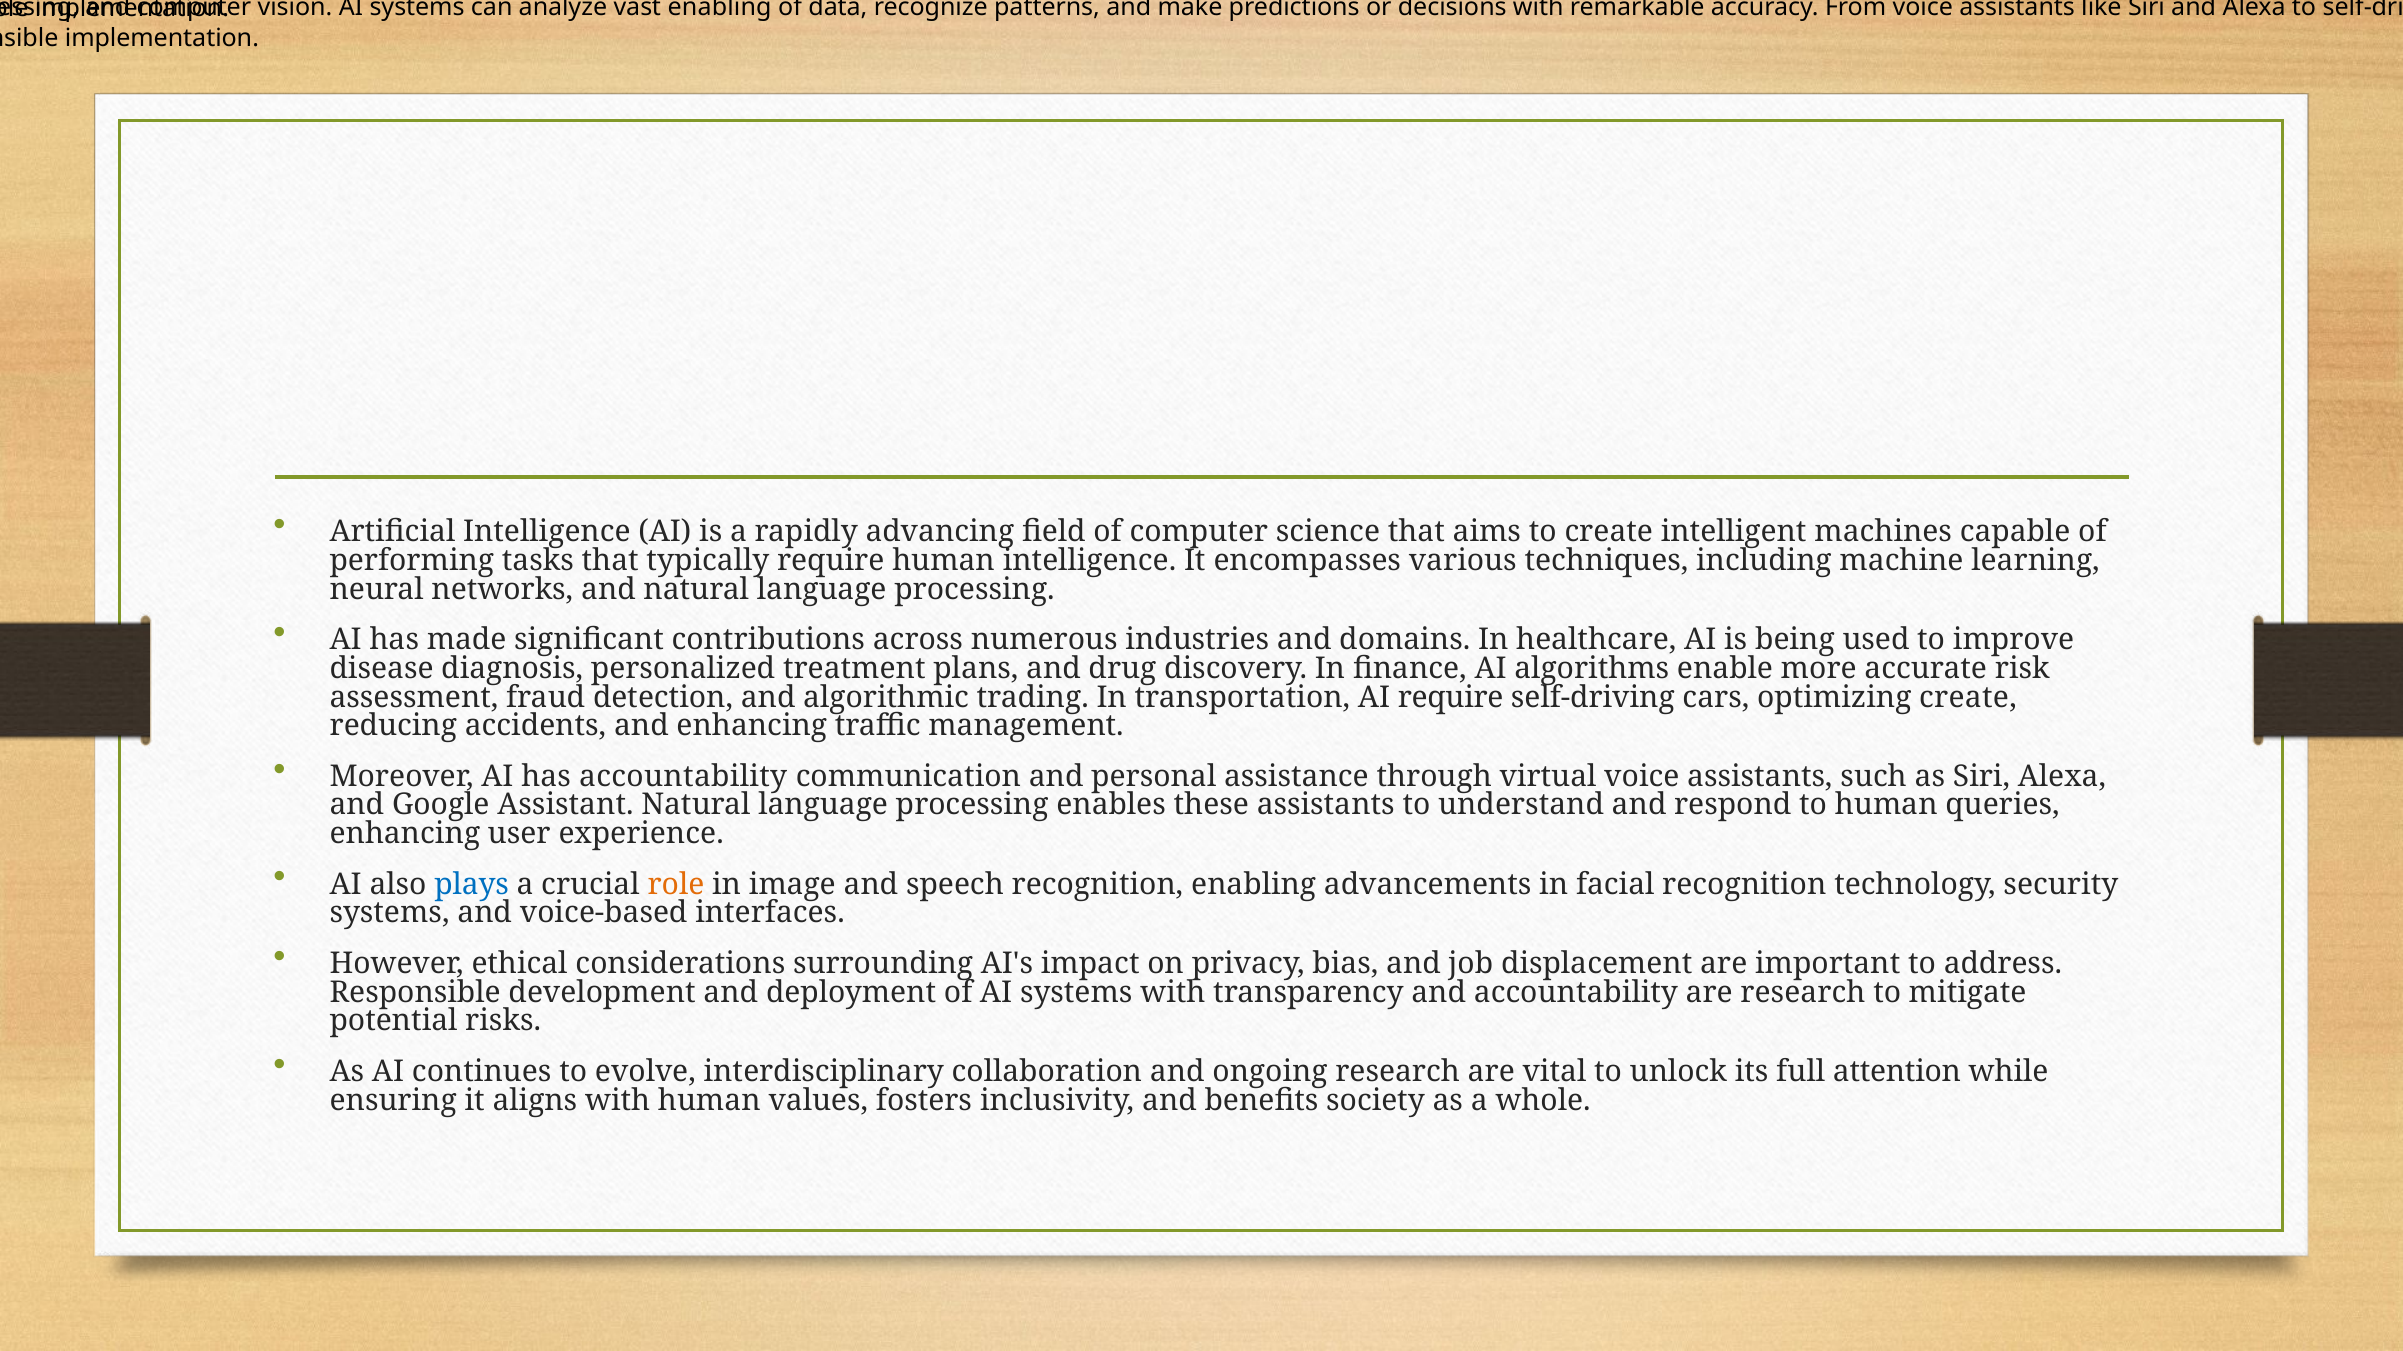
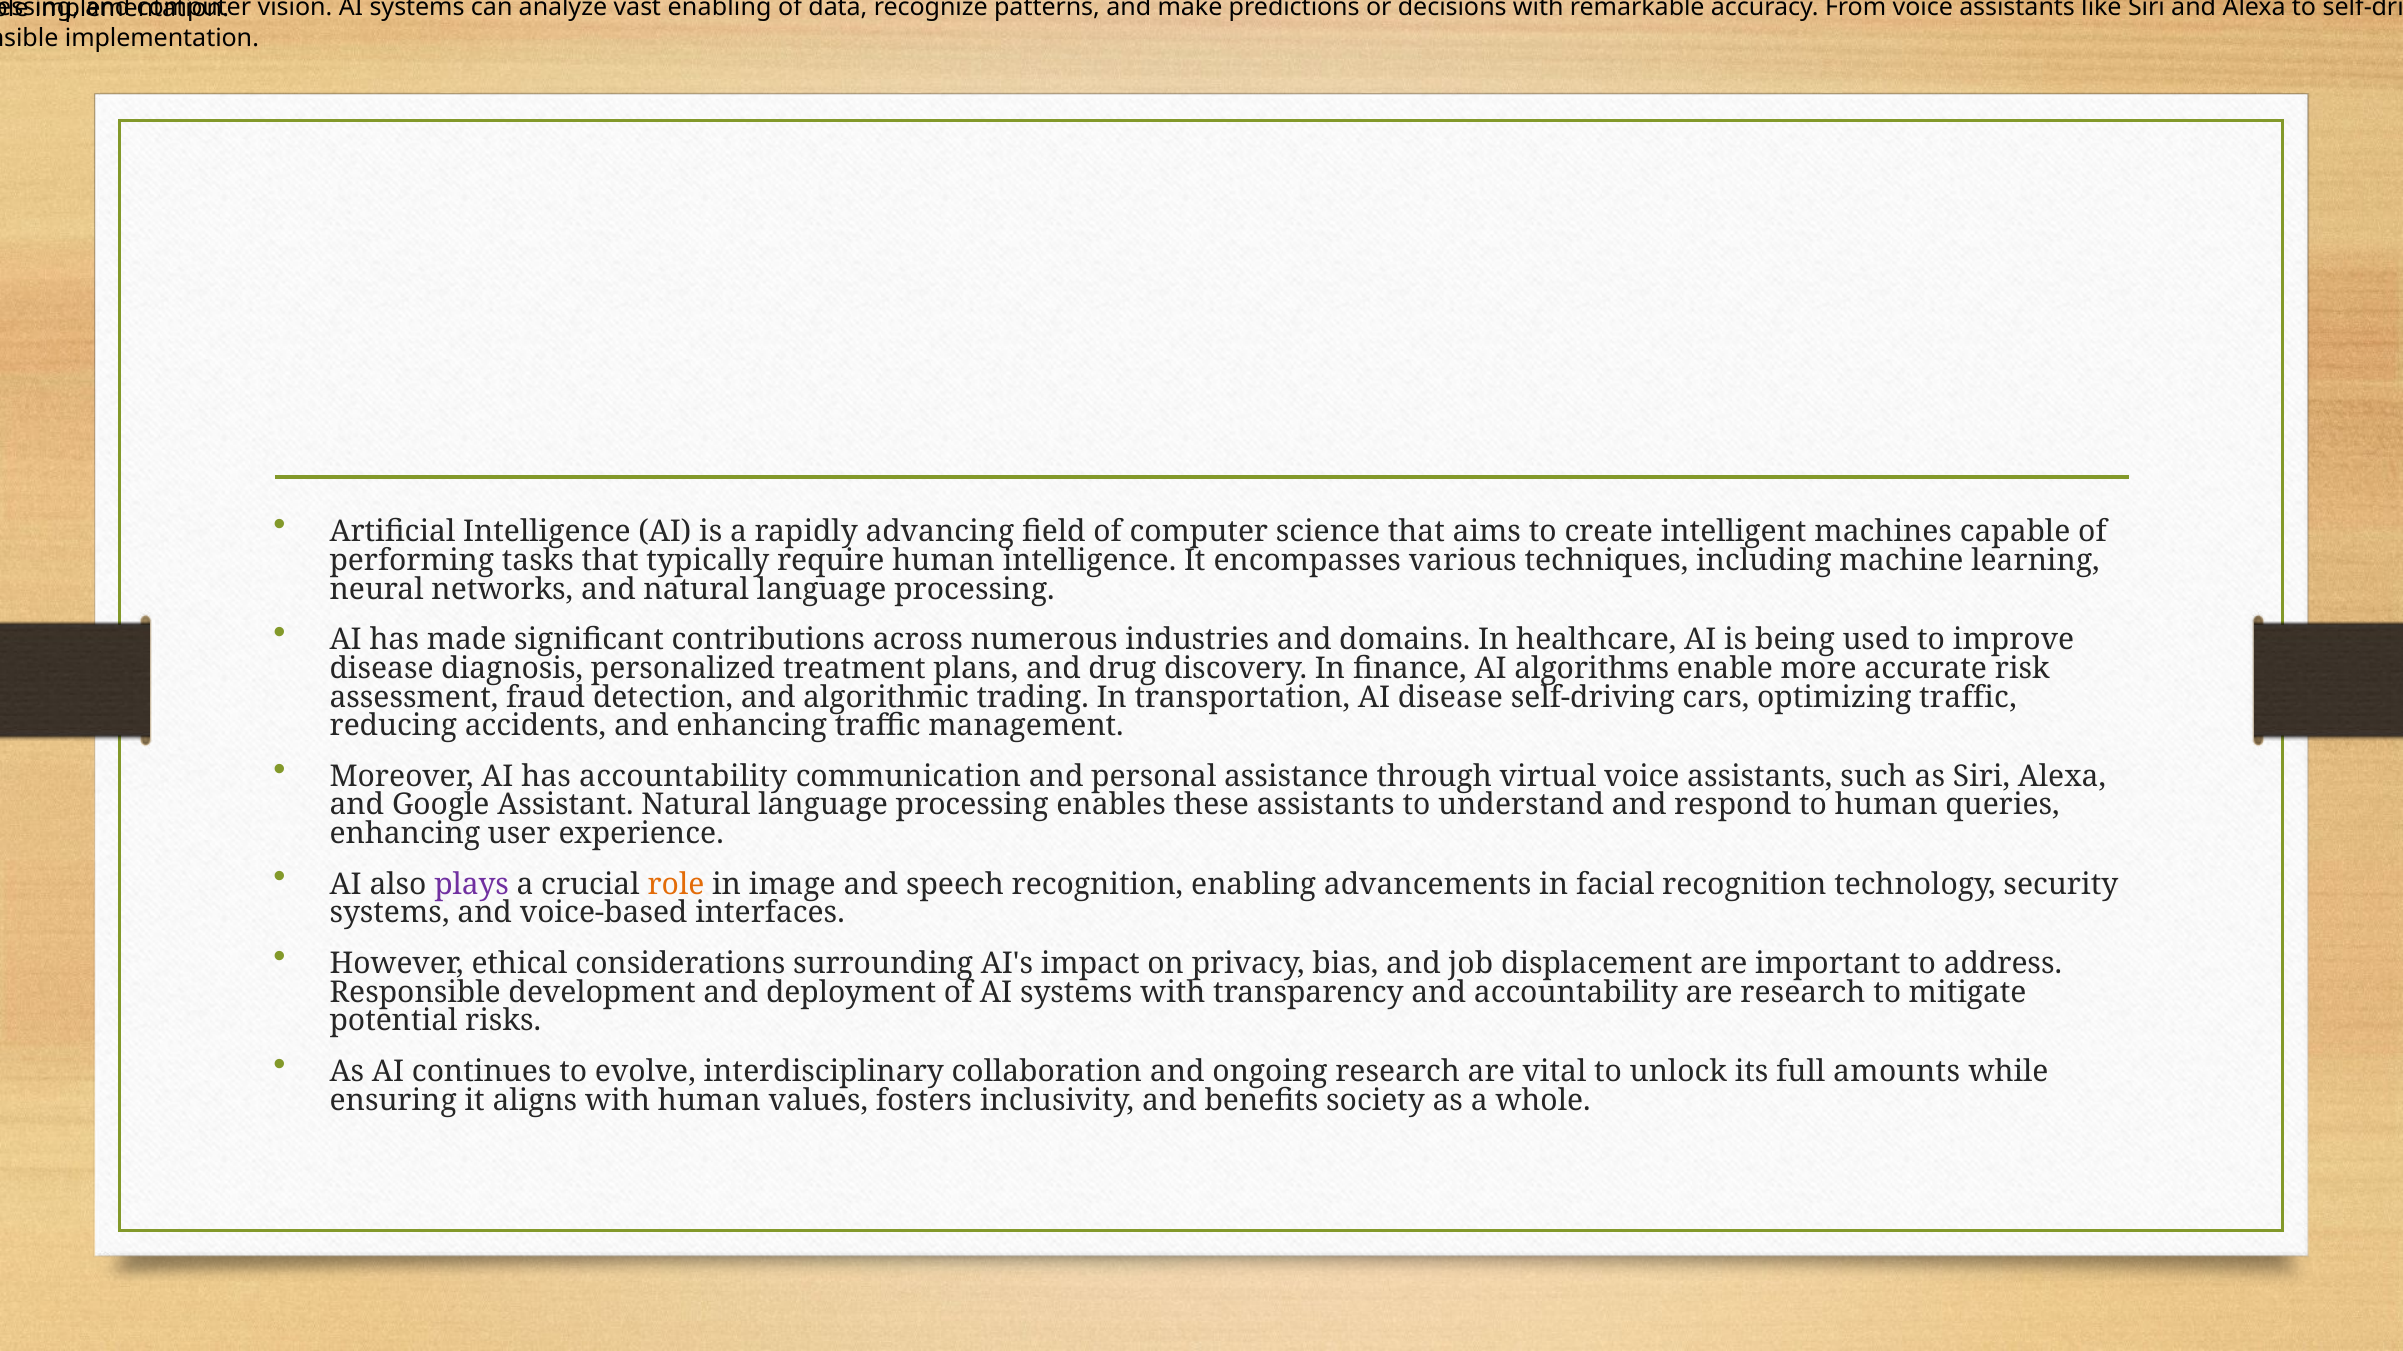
AI require: require -> disease (1450, 698)
optimizing create: create -> traffic (1968, 698)
plays colour: blue -> purple (472, 885)
full attention: attention -> amounts (1897, 1072)
